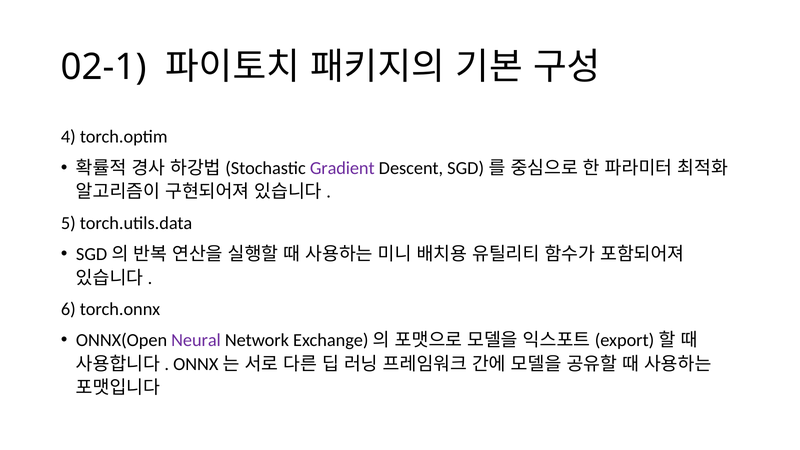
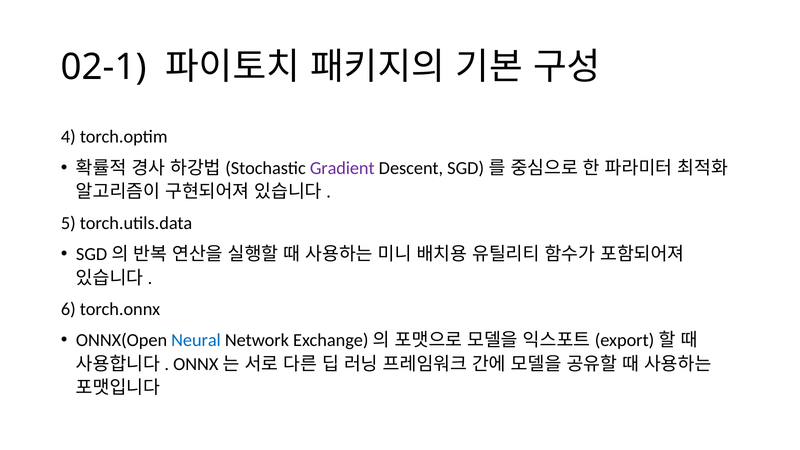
Neural colour: purple -> blue (196, 340)
